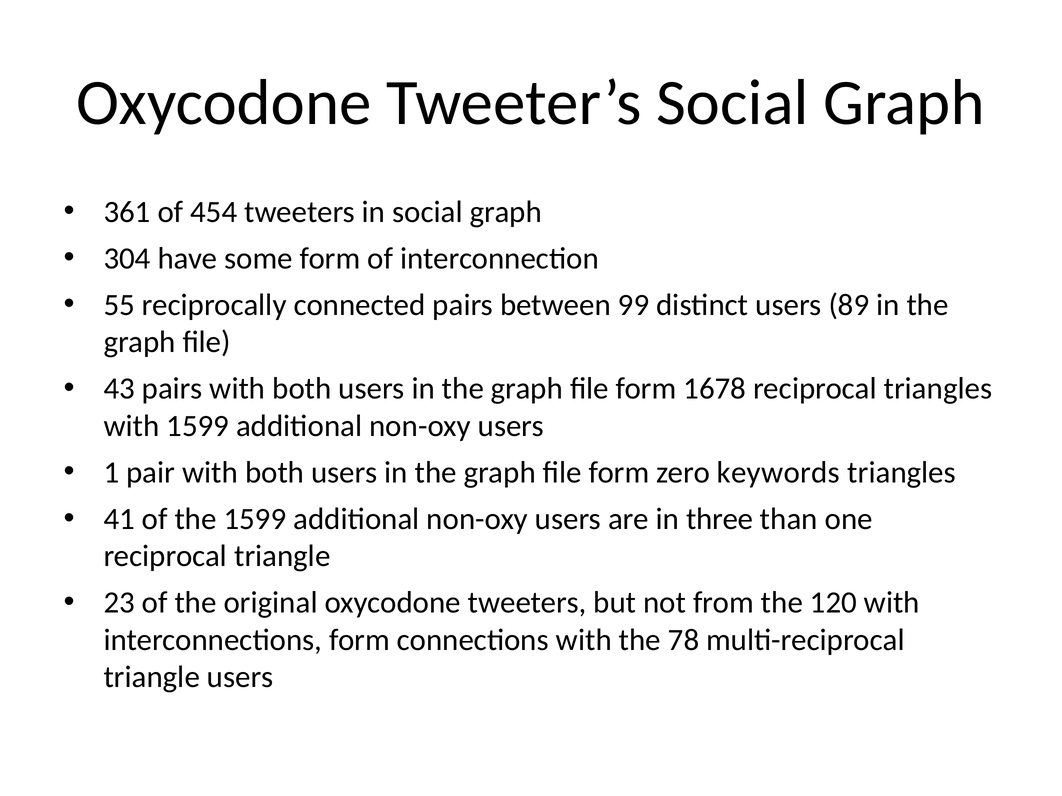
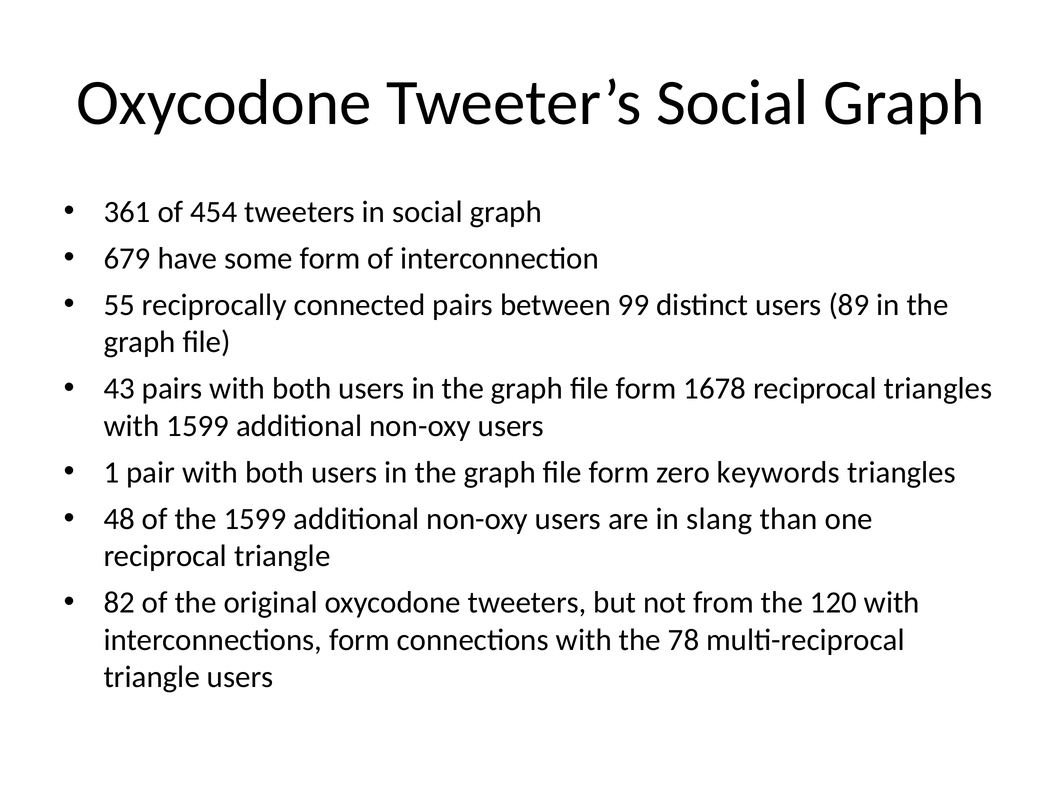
304: 304 -> 679 (127, 259)
41: 41 -> 48 (119, 519)
three: three -> slang (719, 519)
23: 23 -> 82 (119, 603)
